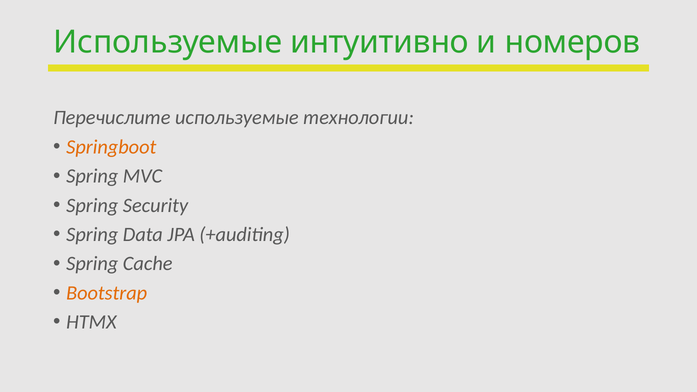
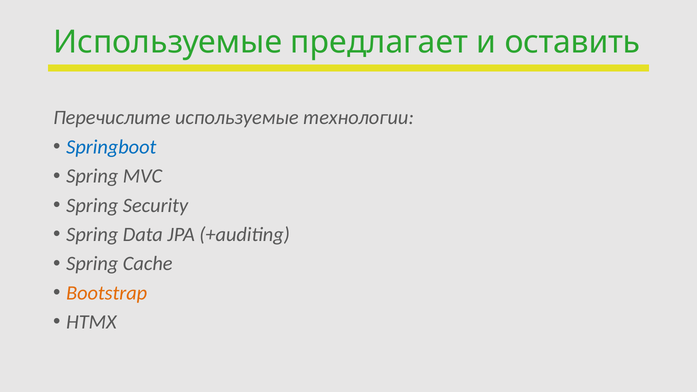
интуитивно: интуитивно -> предлагает (379, 42)
номеров: номеров -> оставить (572, 42)
Springboot colour: orange -> blue (111, 147)
